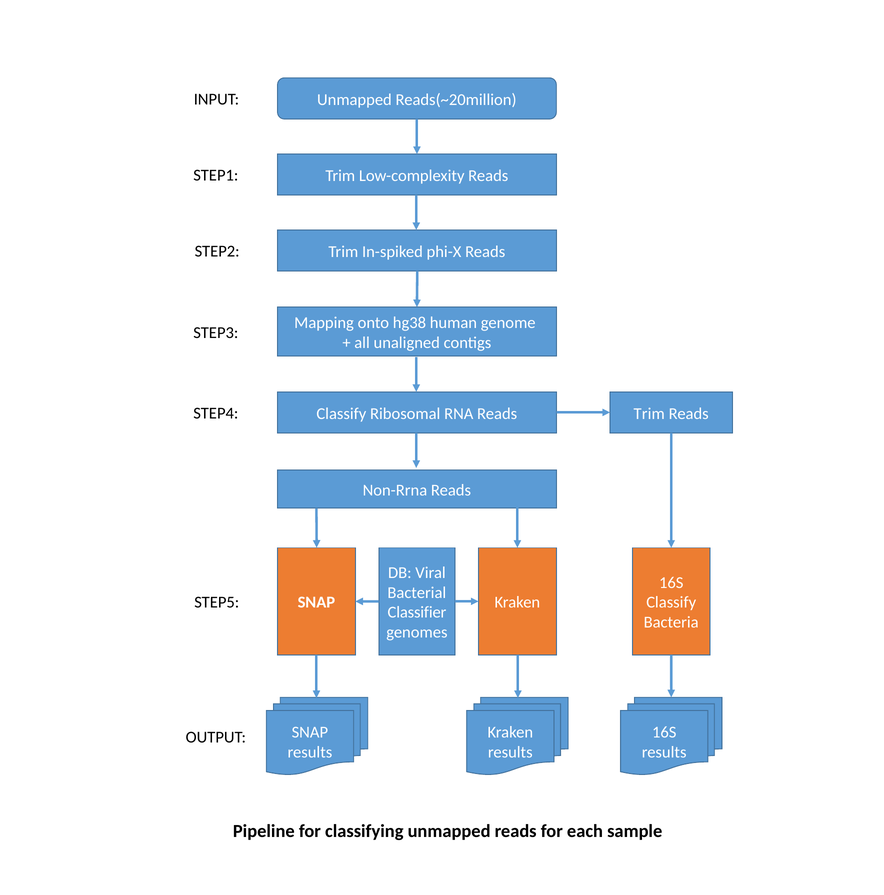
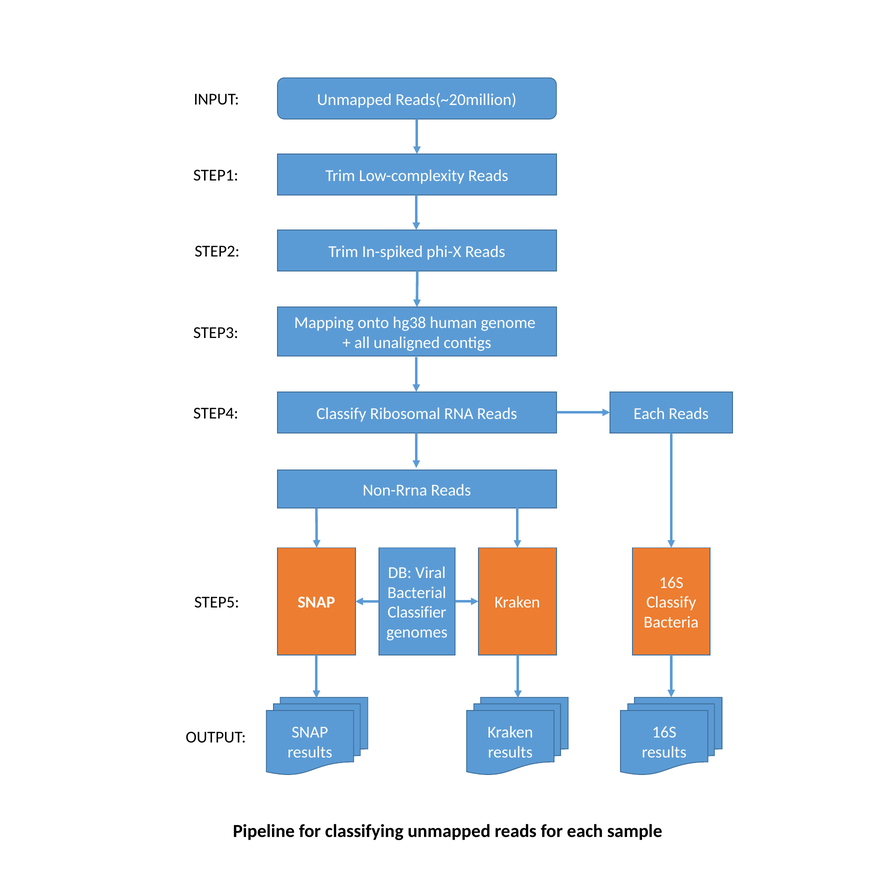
Trim: Trim -> Each (649, 414)
